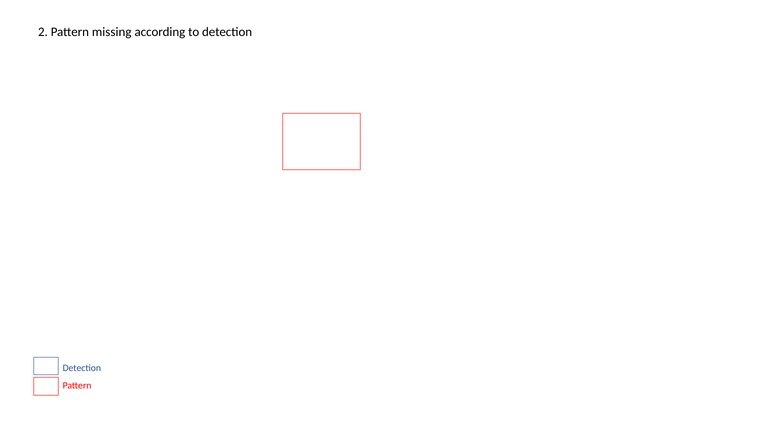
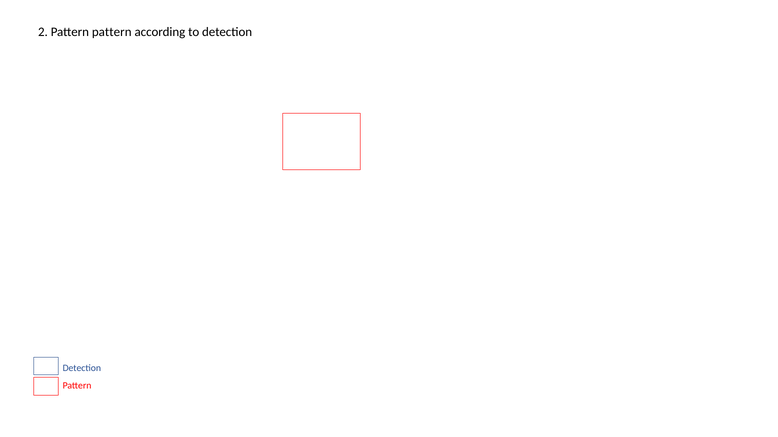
Pattern missing: missing -> pattern (112, 32)
